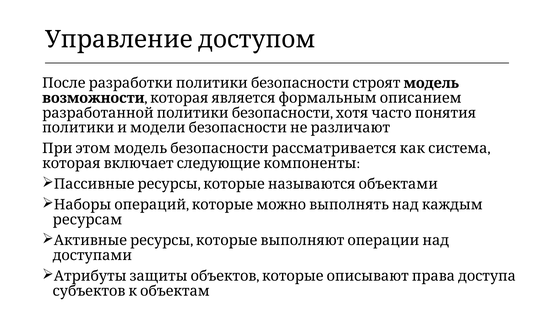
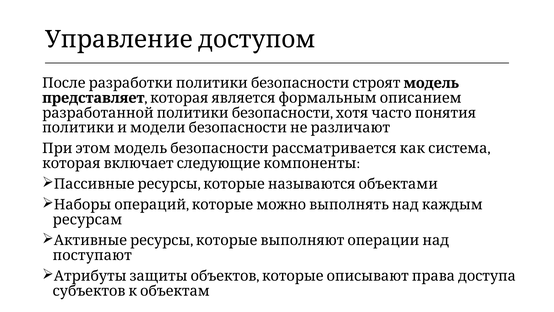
возможности: возможности -> представляет (93, 98)
доступами: доступами -> поступают (92, 255)
